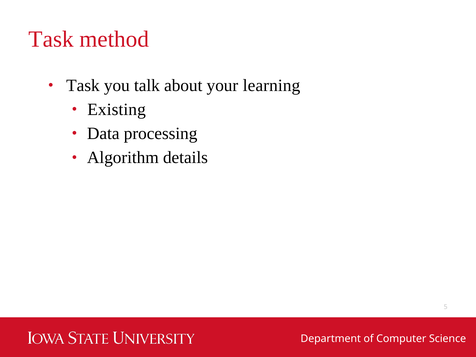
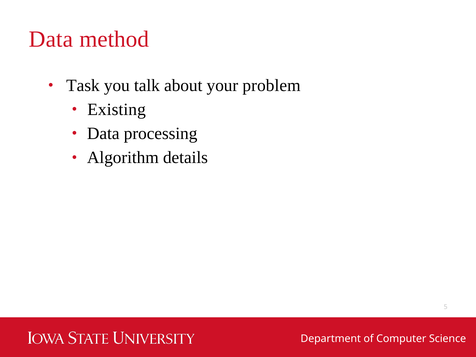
Task: Task -> Data (51, 39)
learning: learning -> problem (272, 85)
